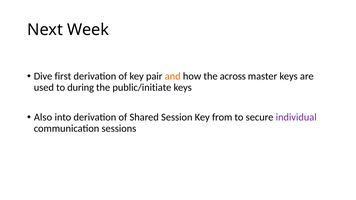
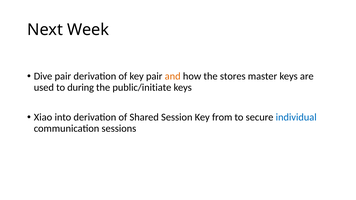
Dive first: first -> pair (63, 76)
across: across -> stores (233, 76)
Also: Also -> Xiao (43, 117)
individual colour: purple -> blue (296, 117)
